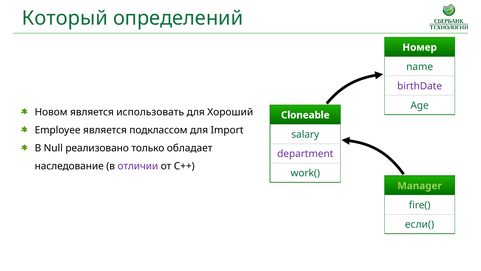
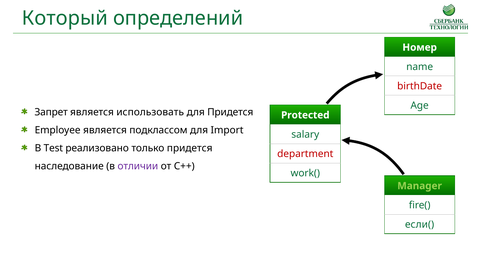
birthDate colour: purple -> red (420, 86)
Новом: Новом -> Запрет (51, 112)
для Хороший: Хороший -> Придется (230, 112)
Cloneable: Cloneable -> Protected (305, 115)
Null: Null -> Test (53, 148)
только обладает: обладает -> придется (190, 148)
department colour: purple -> red (305, 154)
